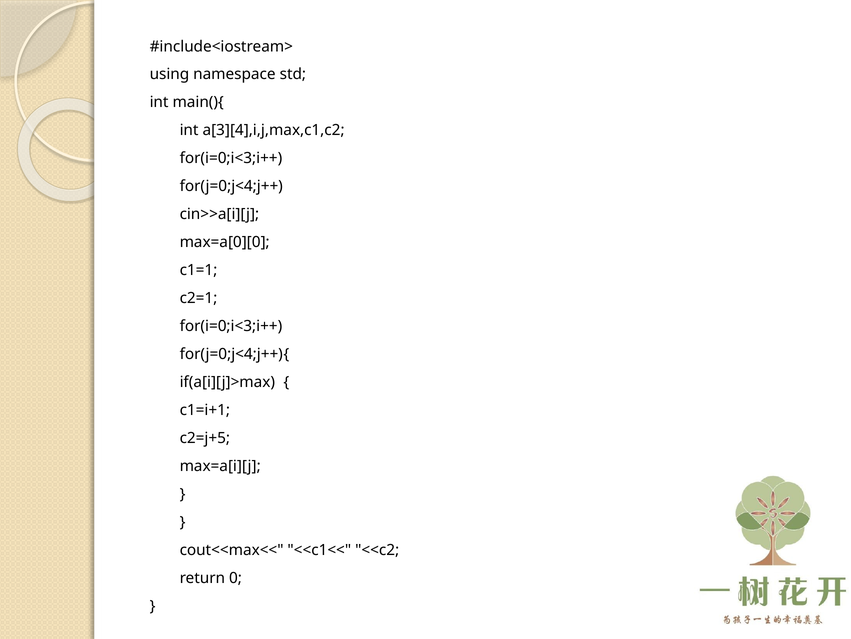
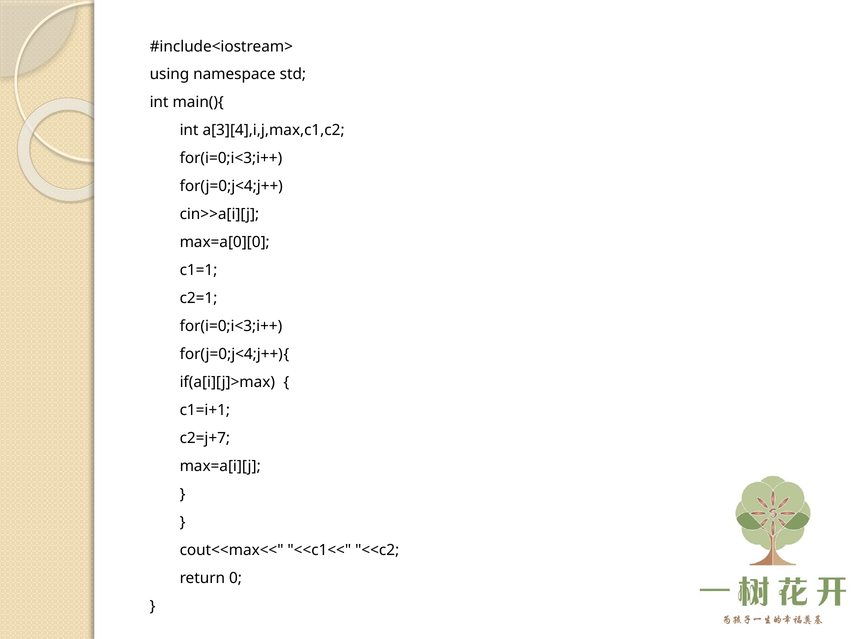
c2=j+5: c2=j+5 -> c2=j+7 (205, 438)
